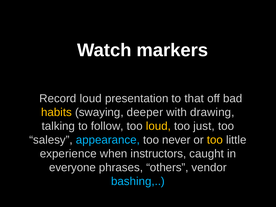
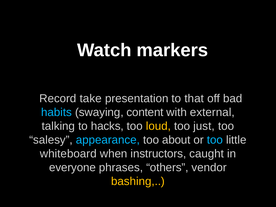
Record loud: loud -> take (91, 99)
habits colour: yellow -> light blue (57, 112)
deeper: deeper -> content (145, 112)
drawing: drawing -> external (212, 112)
follow: follow -> hacks (107, 126)
never: never -> about (176, 140)
too colour: yellow -> light blue (215, 140)
experience: experience -> whiteboard (68, 154)
bashing colour: light blue -> yellow (138, 181)
